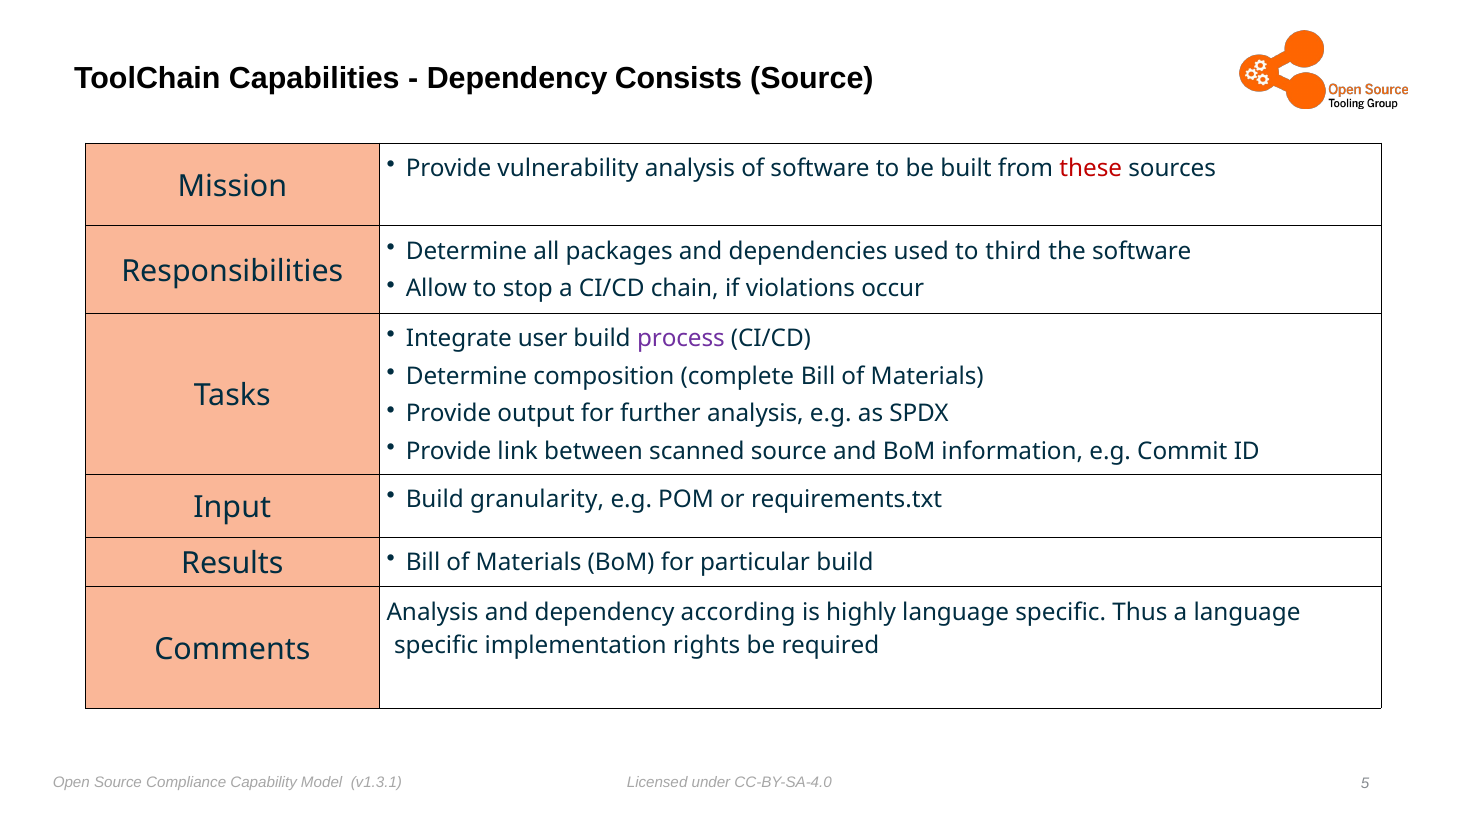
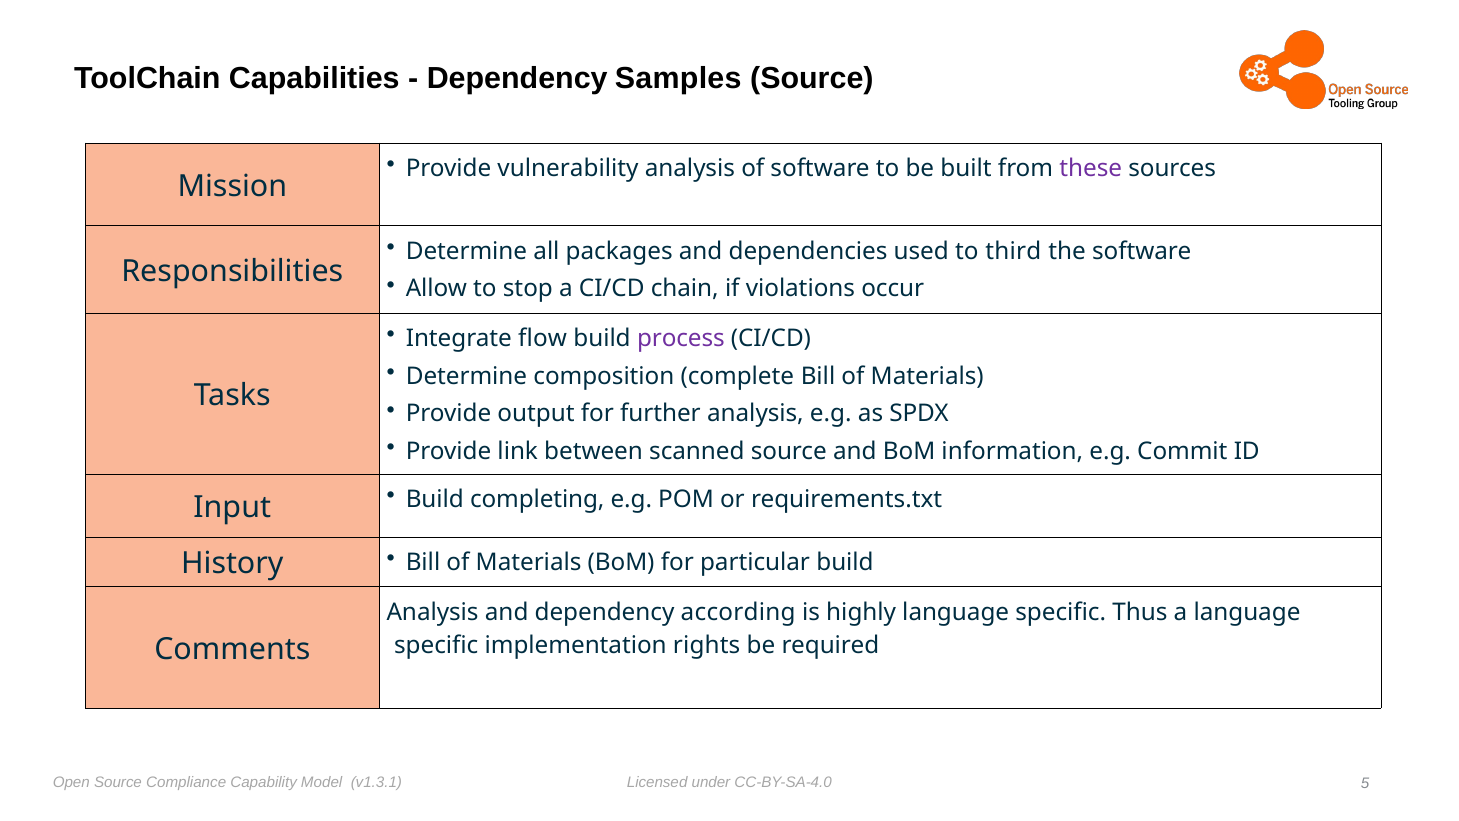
Consists: Consists -> Samples (678, 78)
these colour: red -> purple (1091, 168)
user: user -> flow (543, 338)
granularity: granularity -> completing (537, 499)
Results: Results -> History (232, 563)
